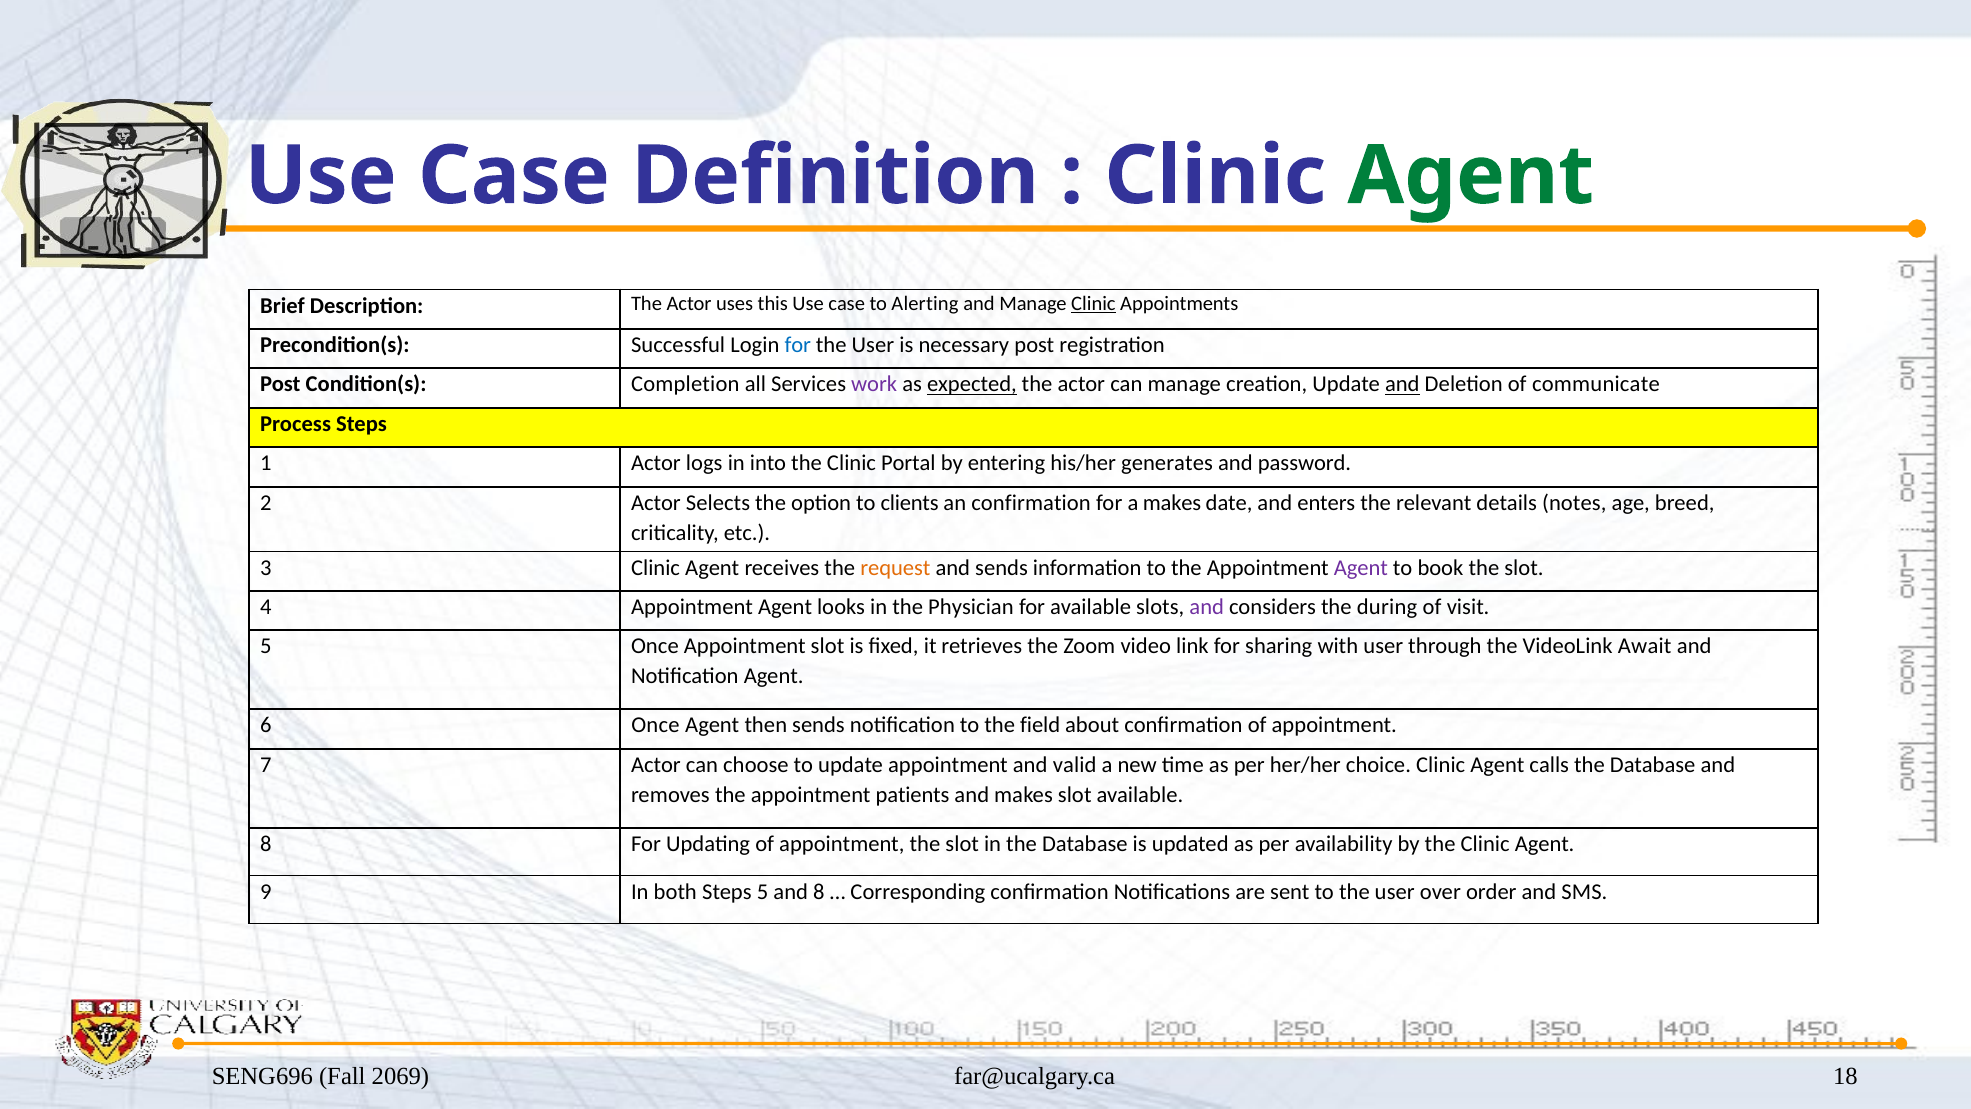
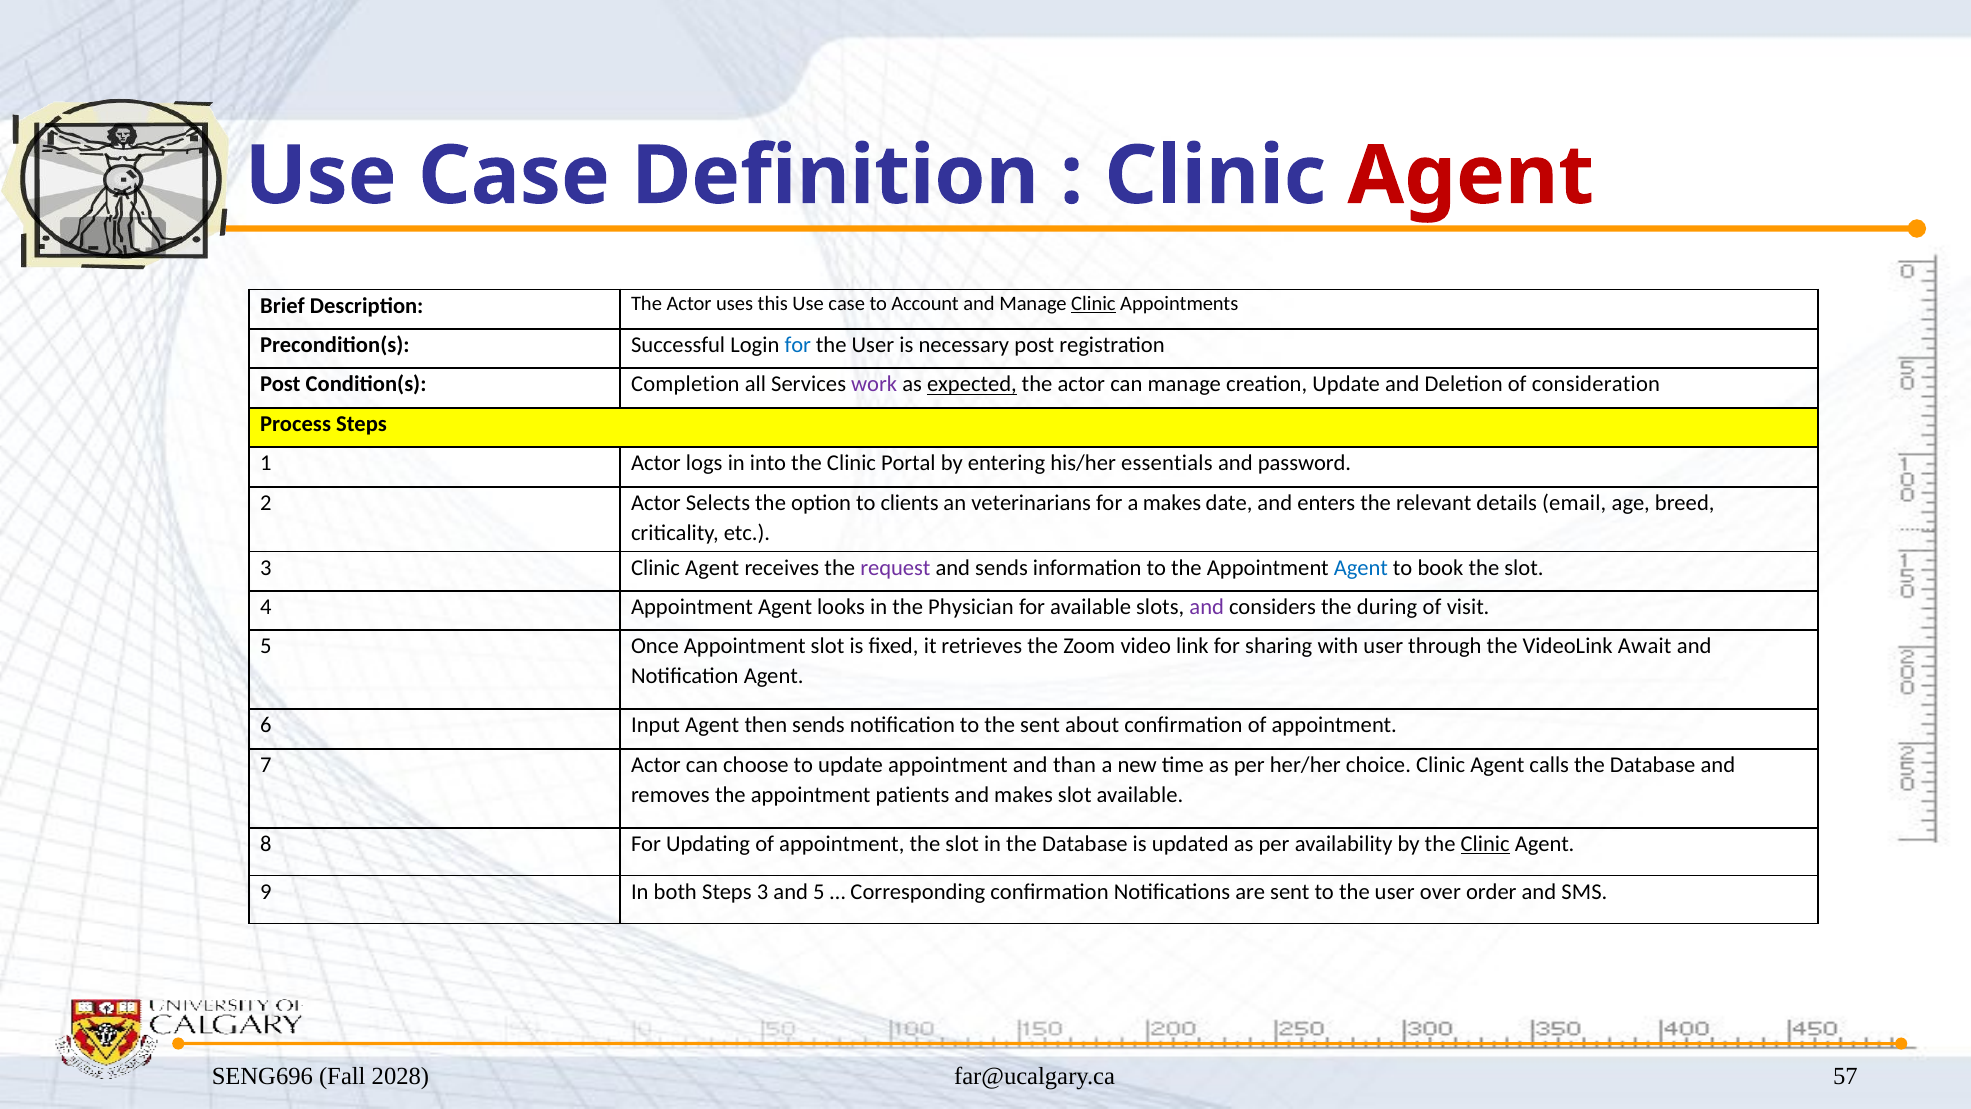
Agent colour: green -> red (1471, 176)
Alerting: Alerting -> Account (925, 304)
and underline: present -> none (1402, 384)
communicate: communicate -> consideration (1596, 384)
generates: generates -> essentials (1167, 463)
an confirmation: confirmation -> veterinarians (1031, 503)
notes: notes -> email (1574, 503)
request colour: orange -> purple (895, 567)
Agent colour: purple -> blue (1361, 567)
6 Once: Once -> Input (656, 725)
the field: field -> sent (1040, 725)
valid: valid -> than (1075, 765)
Clinic underline: none -> present (1485, 844)
Steps 5: 5 -> 3 (762, 892)
and 8: 8 -> 5 (819, 892)
2069: 2069 -> 2028 (400, 1076)
18: 18 -> 57 (1845, 1076)
